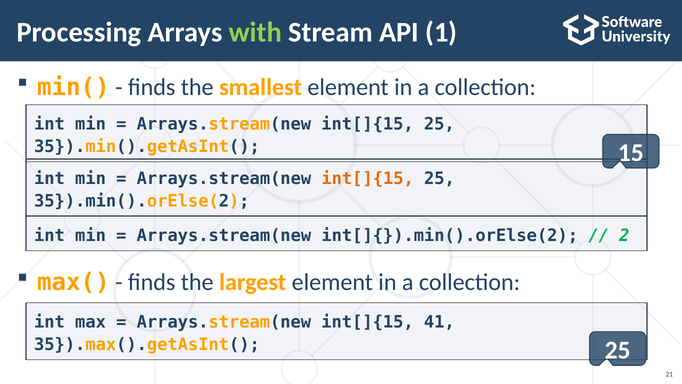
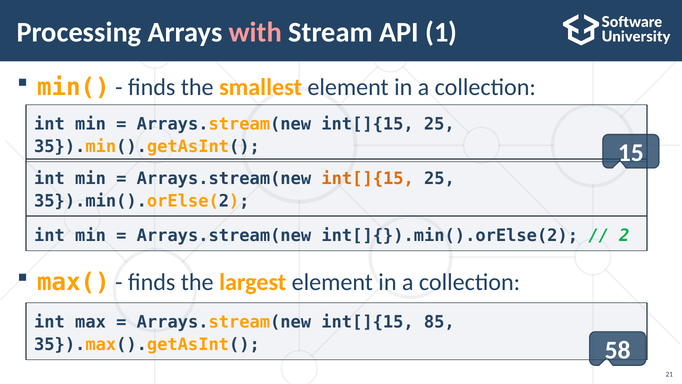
with colour: light green -> pink (255, 32)
41: 41 -> 85 (439, 322)
35}).max().getAsInt( 25: 25 -> 58 (618, 350)
